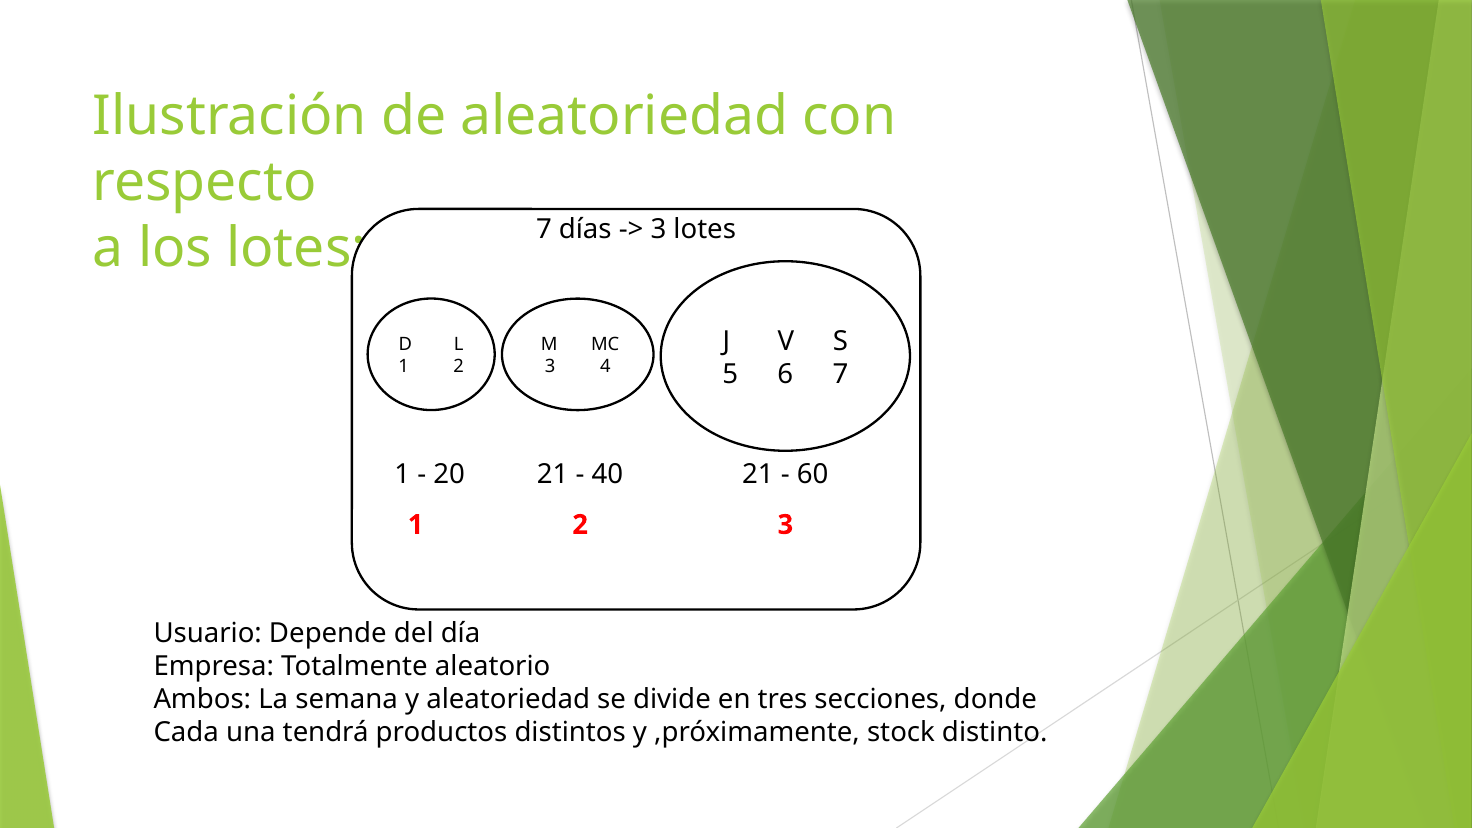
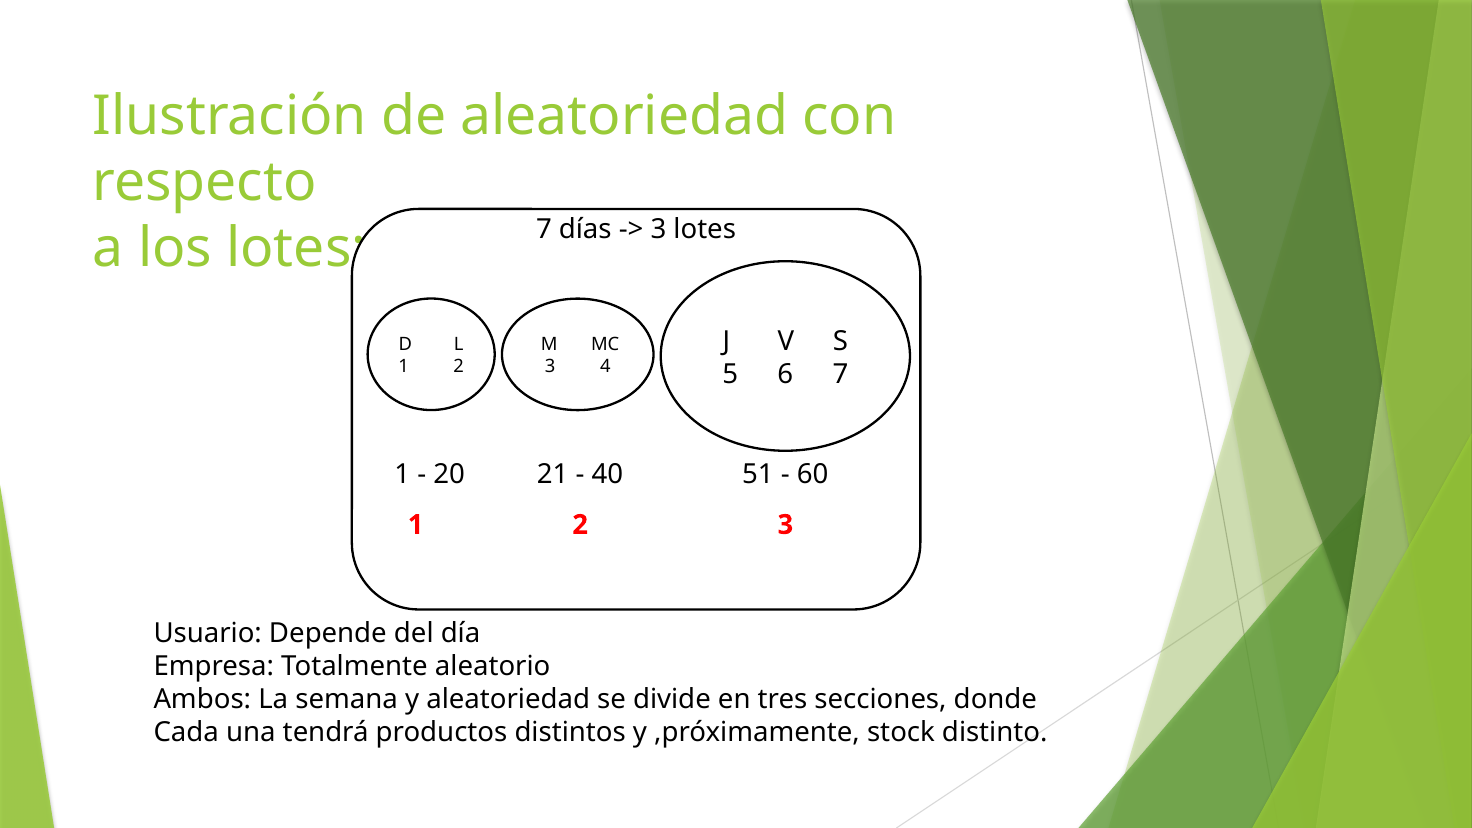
40 21: 21 -> 51 (758, 475)
